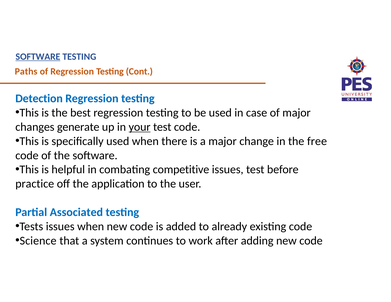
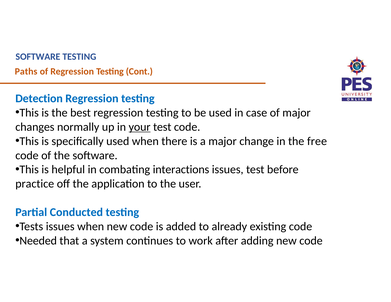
SOFTWARE underline: present -> none (38, 57)
generate: generate -> normally (78, 127)
competitive: competitive -> interactions (181, 170)
Associated: Associated -> Conducted (76, 212)
Science: Science -> Needed (38, 241)
